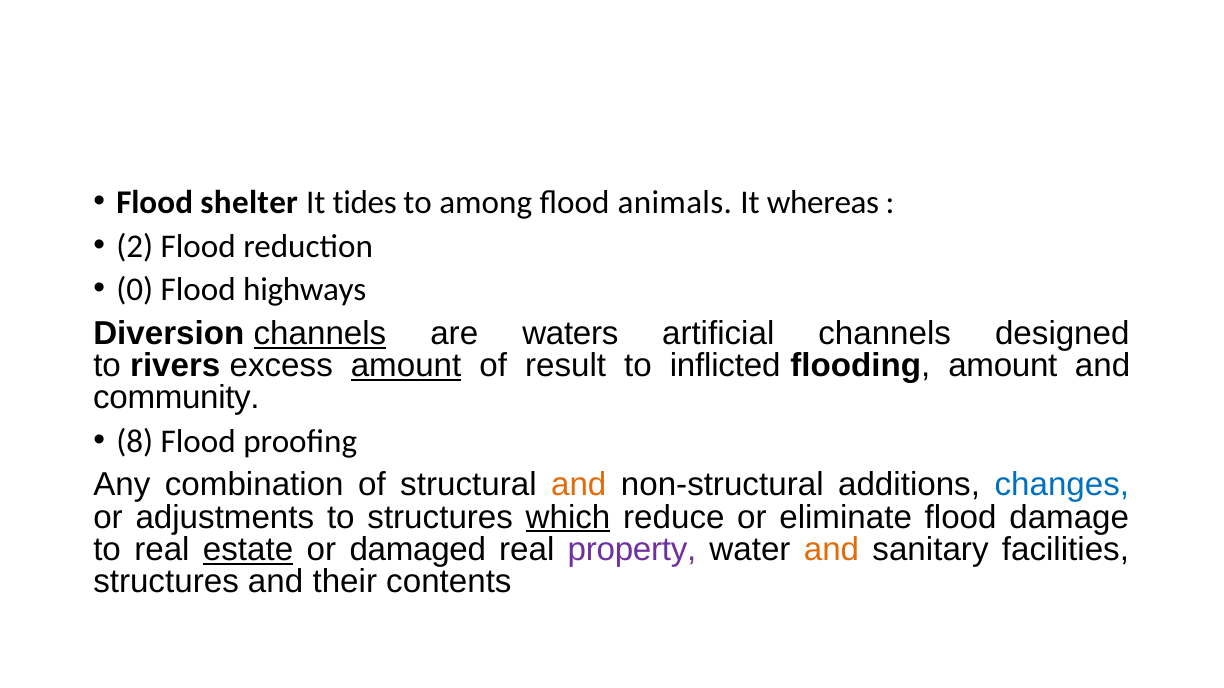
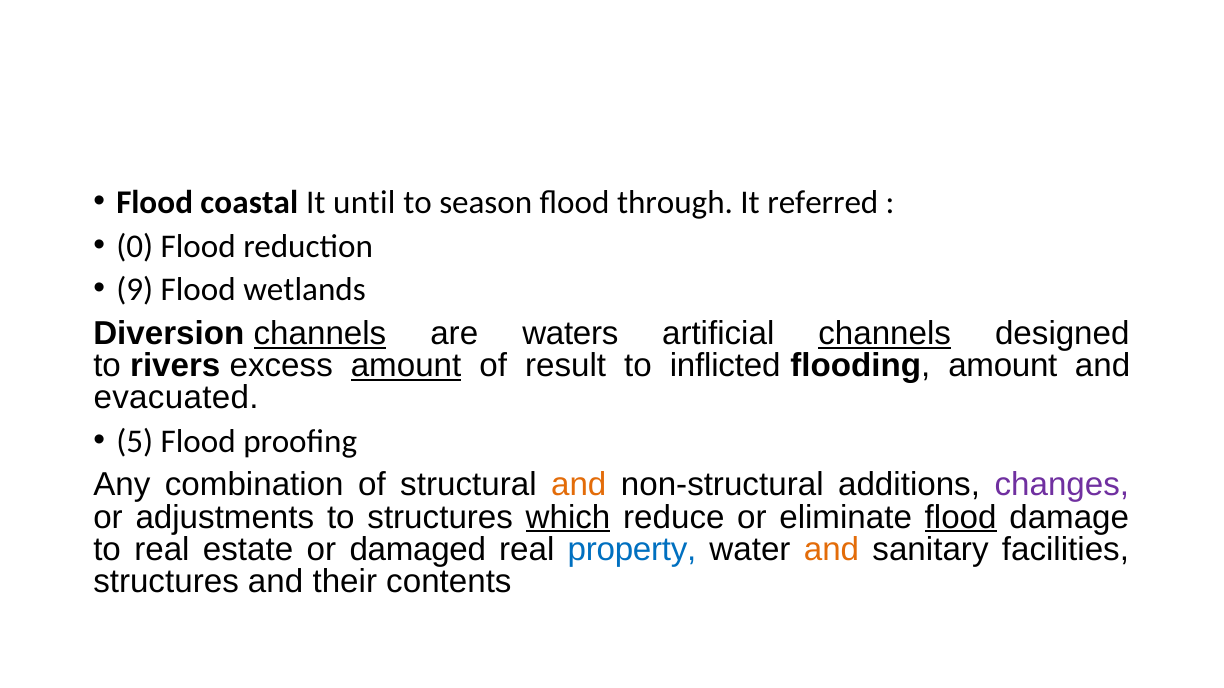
shelter: shelter -> coastal (249, 203)
tides: tides -> until (364, 203)
among: among -> season (486, 203)
animals: animals -> through (675, 203)
whereas: whereas -> referred (823, 203)
2: 2 -> 0 (135, 246)
0: 0 -> 9 (135, 290)
highways: highways -> wetlands (305, 290)
channels underline: none -> present (885, 334)
community: community -> evacuated (176, 398)
8: 8 -> 5 (135, 442)
changes colour: blue -> purple (1062, 485)
flood underline: none -> present (961, 518)
estate underline: present -> none (248, 550)
property colour: purple -> blue (632, 550)
